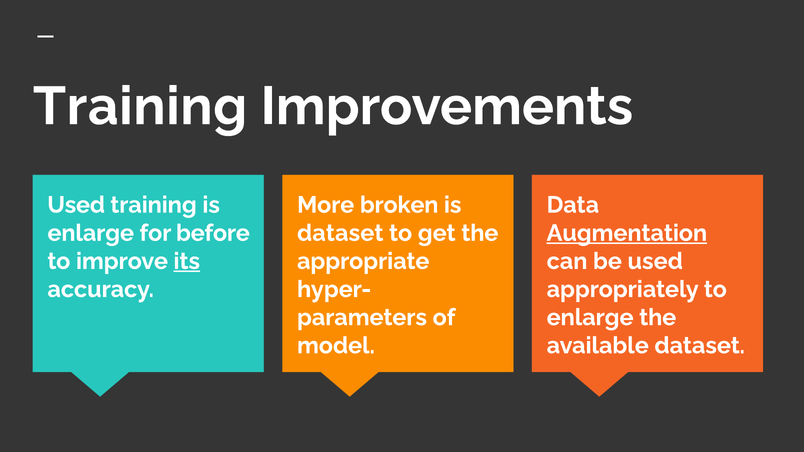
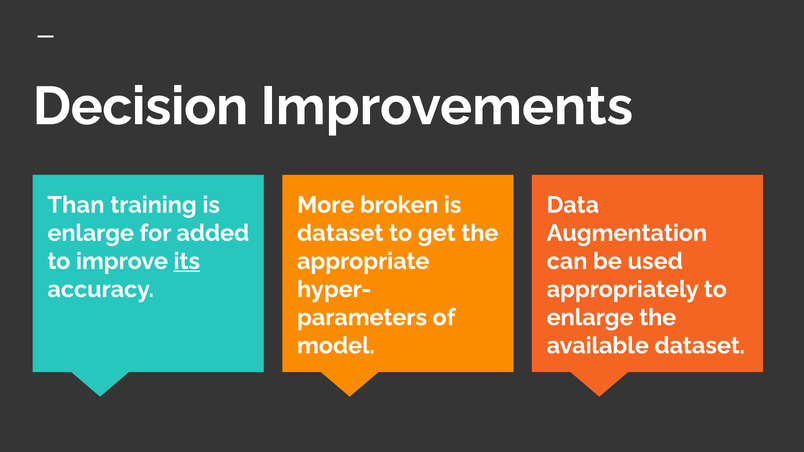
Training: Training -> Decision (141, 107)
Used: Used -> Than (76, 205)
before: before -> added (213, 233)
Augmentation underline: present -> none (627, 233)
